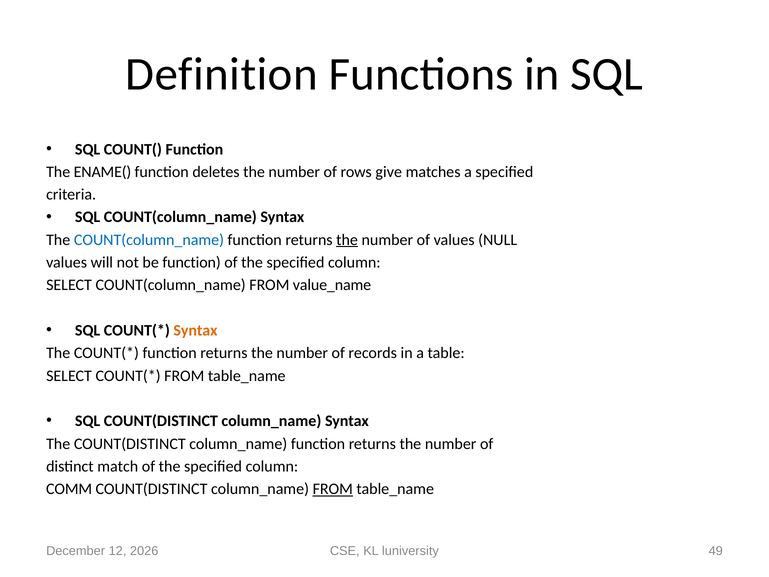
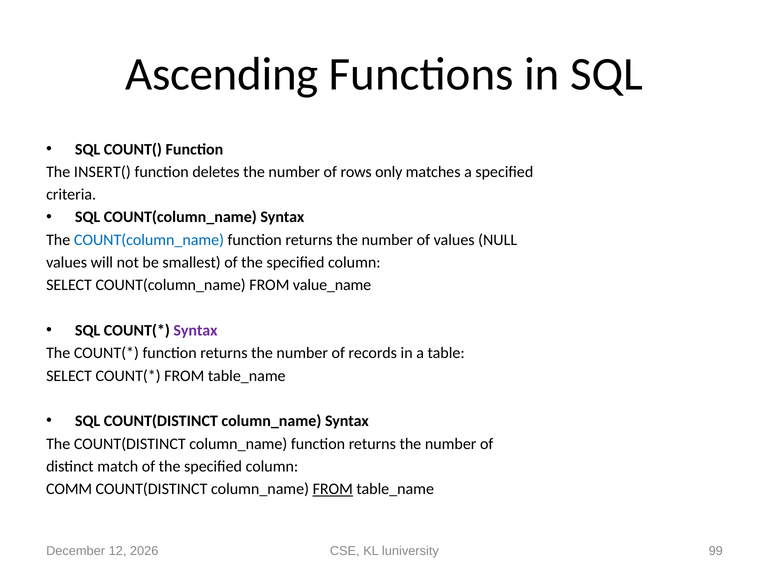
Definition: Definition -> Ascending (222, 74)
ENAME(: ENAME( -> INSERT( (102, 172)
give: give -> only (389, 172)
the underline: present -> none (347, 240)
be function: function -> smallest (192, 262)
Syntax colour: orange -> purple (195, 330)
49: 49 -> 99 (716, 551)
